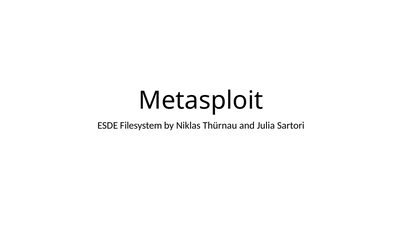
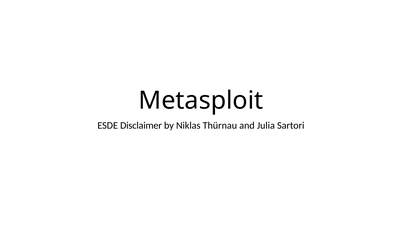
Filesystem: Filesystem -> Disclaimer (141, 126)
